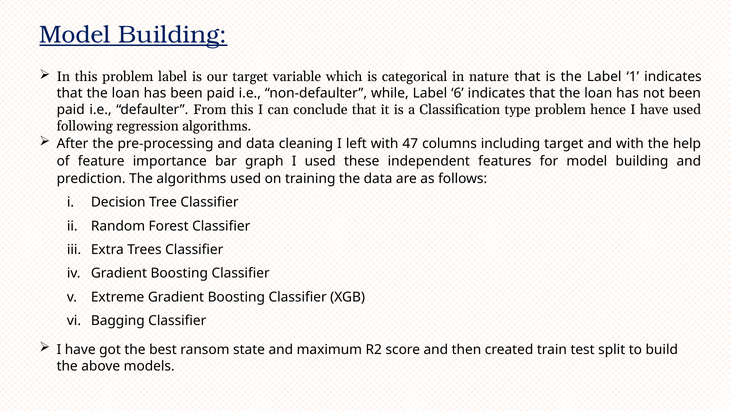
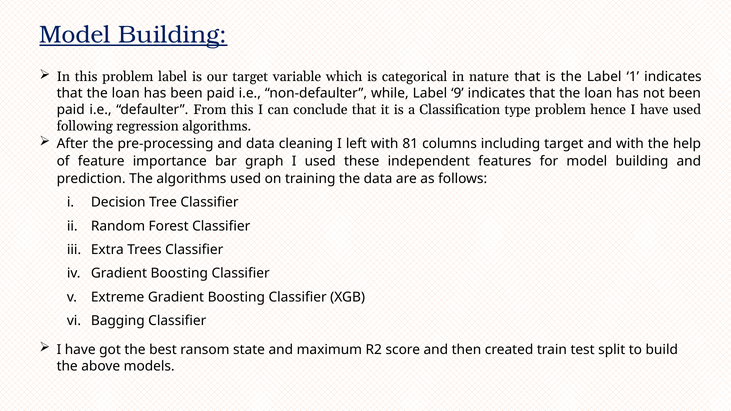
6: 6 -> 9 (457, 93)
47: 47 -> 81 (410, 144)
